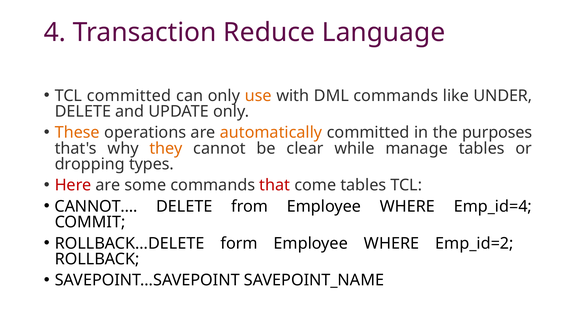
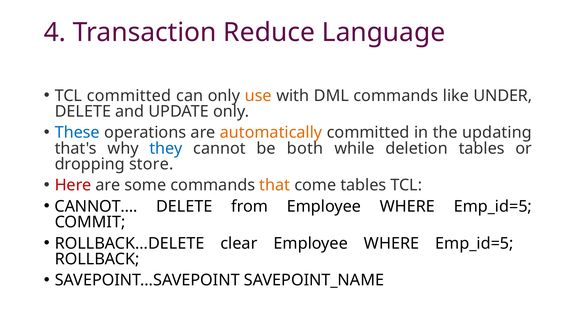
These colour: orange -> blue (77, 133)
purposes: purposes -> updating (497, 133)
they colour: orange -> blue (166, 148)
clear: clear -> both (305, 148)
manage: manage -> deletion (417, 148)
types: types -> store (151, 164)
that colour: red -> orange (275, 185)
from Employee WHERE Emp_id=4: Emp_id=4 -> Emp_id=5 (493, 206)
form: form -> clear (239, 243)
Emp_id=2: Emp_id=2 -> Emp_id=5 (474, 243)
